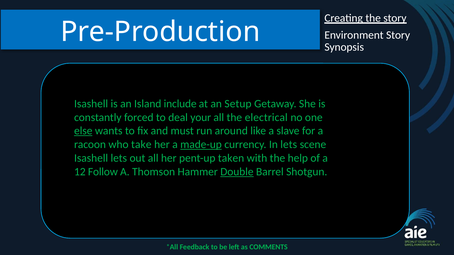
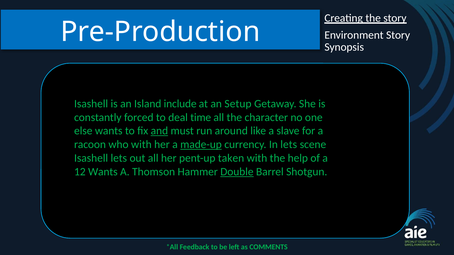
your: your -> time (201, 117)
electrical: electrical -> character (266, 117)
else underline: present -> none (83, 131)
and underline: none -> present (159, 131)
who take: take -> with (141, 145)
12 Follow: Follow -> Wants (103, 172)
